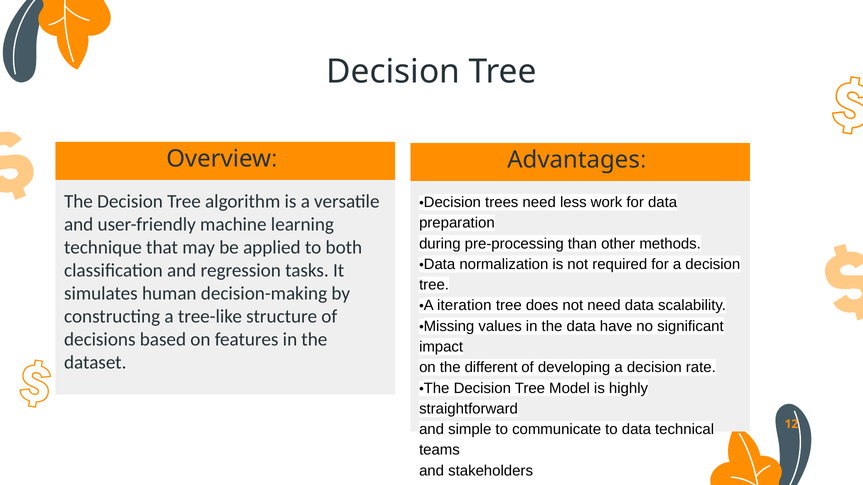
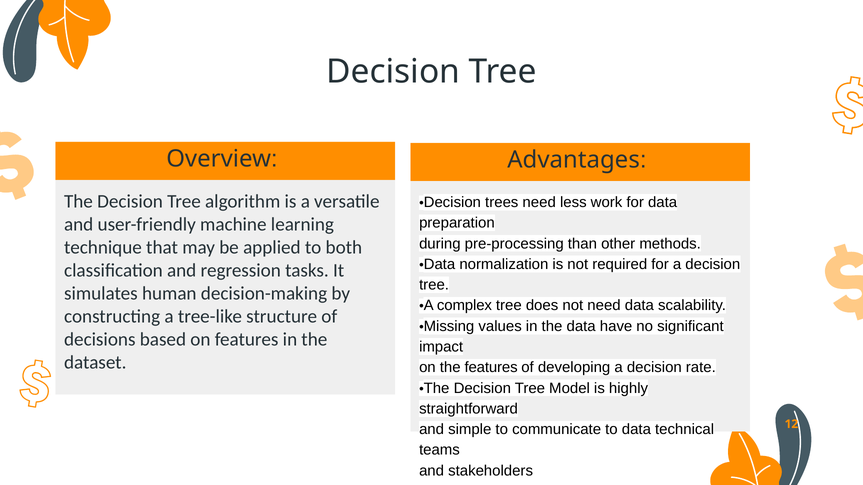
iteration: iteration -> complex (464, 306)
the different: different -> features (491, 368)
